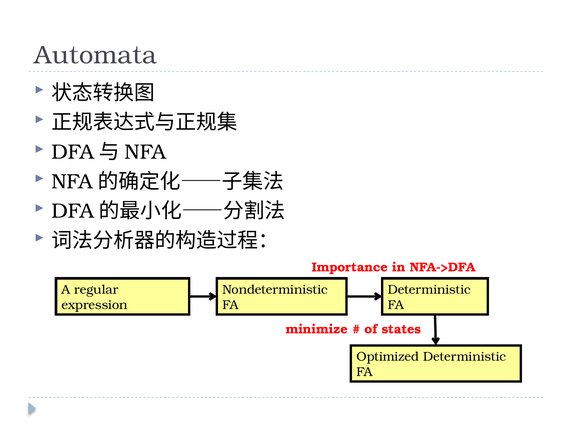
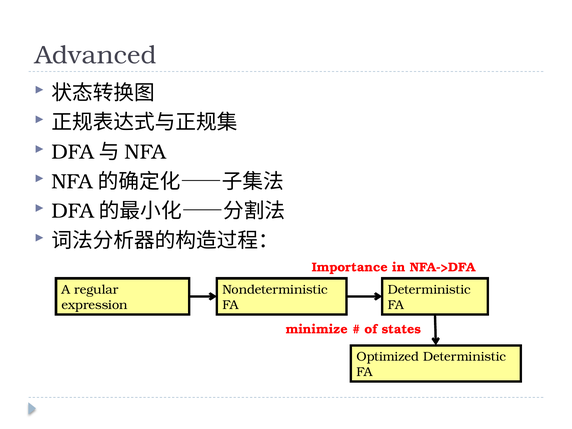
Automata: Automata -> Advanced (96, 55)
